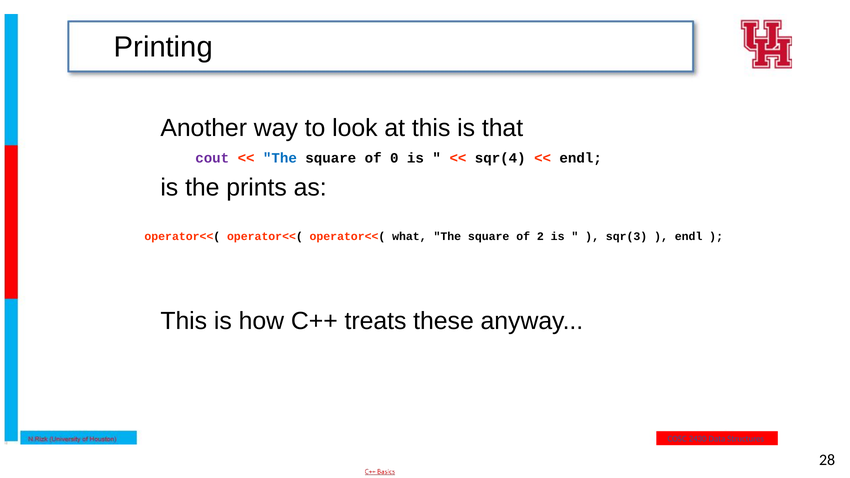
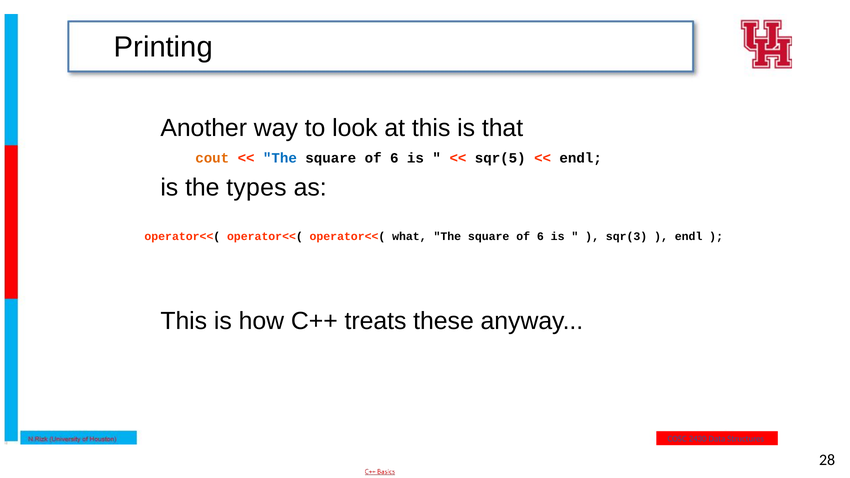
cout colour: purple -> orange (212, 158)
0: 0 -> 6 (394, 158)
sqr(4: sqr(4 -> sqr(5 (500, 158)
prints: prints -> types (256, 188)
2: 2 -> 6 (540, 237)
